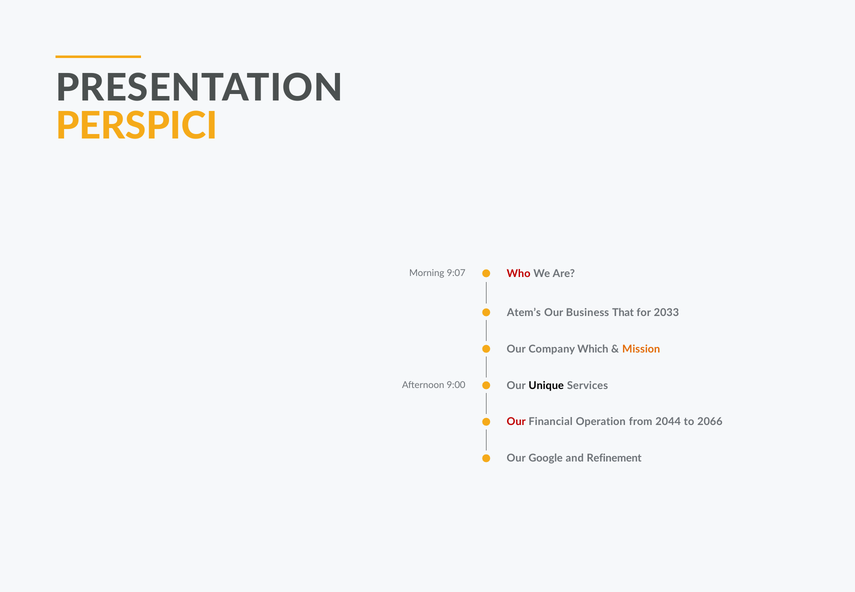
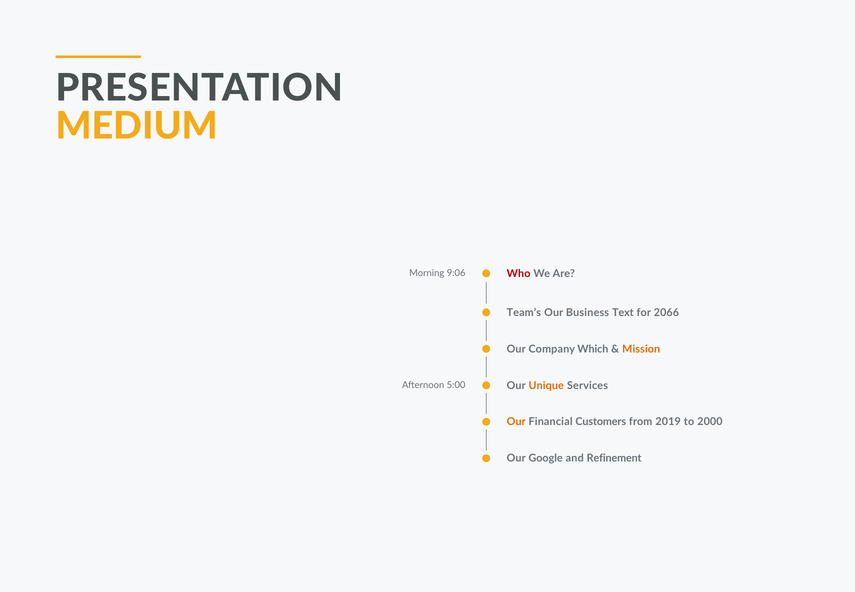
PERSPICI: PERSPICI -> MEDIUM (137, 126)
9:07: 9:07 -> 9:06 (456, 273)
Atem’s: Atem’s -> Team’s (524, 312)
That: That -> Text (623, 312)
2033: 2033 -> 2066 (666, 312)
Unique colour: black -> orange (546, 385)
9:00: 9:00 -> 5:00 (456, 385)
Our colour: red -> orange (516, 422)
Operation: Operation -> Customers (601, 422)
2044: 2044 -> 2019 (668, 422)
2066: 2066 -> 2000 (710, 422)
